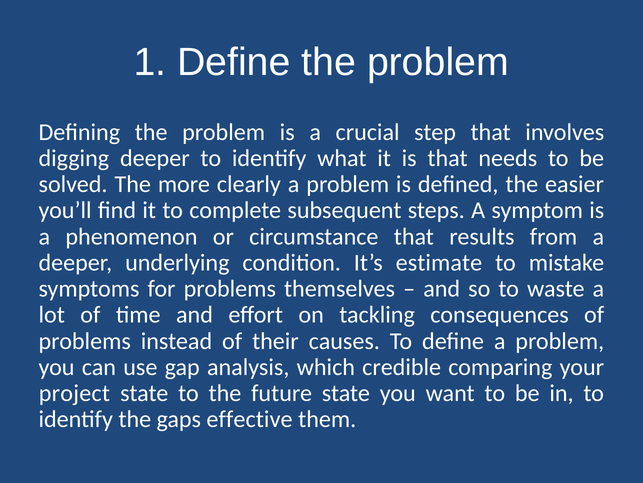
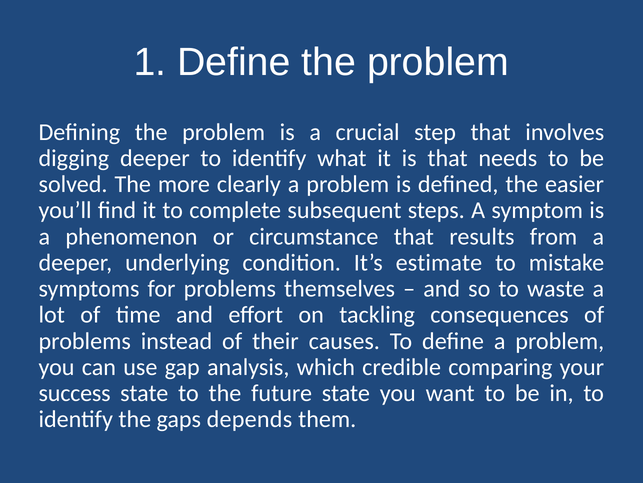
project: project -> success (75, 393)
effective: effective -> depends (249, 419)
